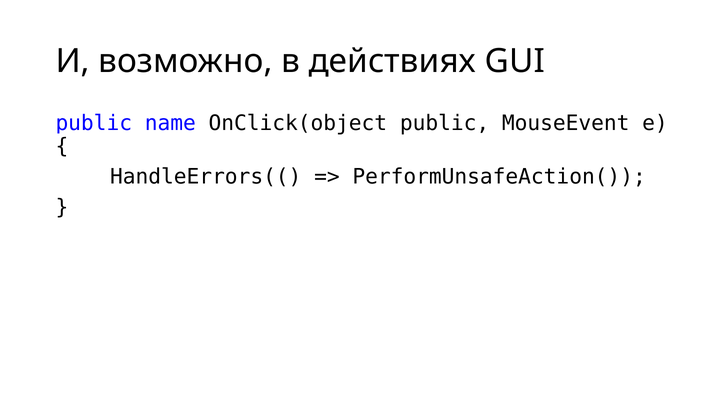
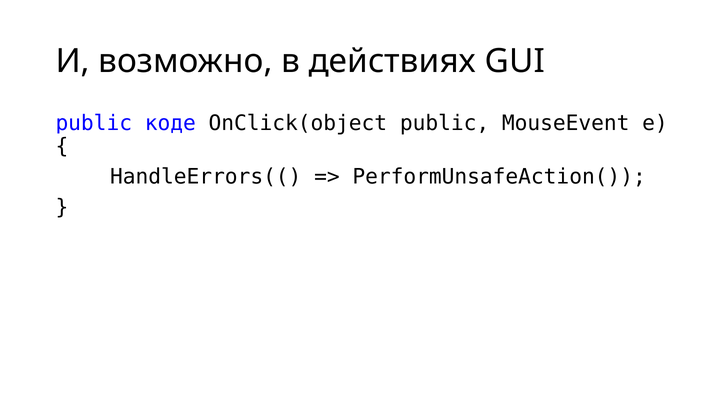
name: name -> коде (170, 123)
